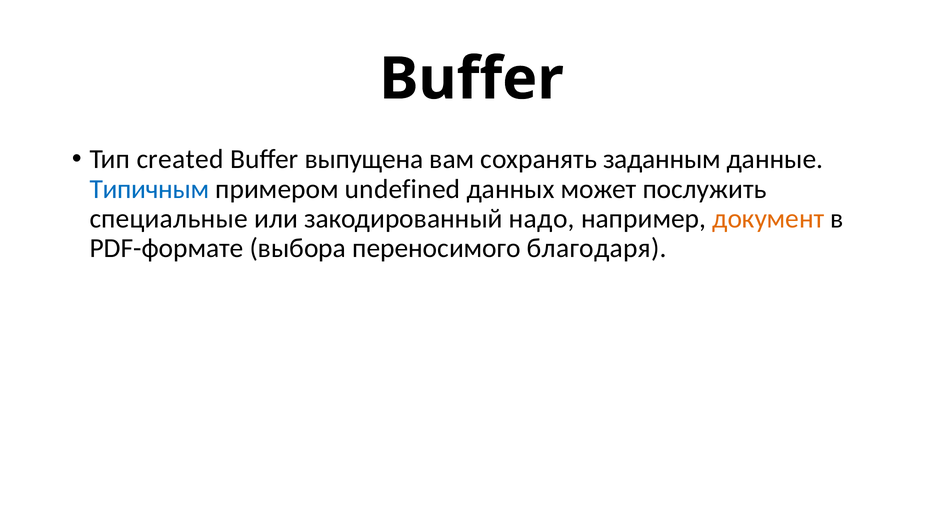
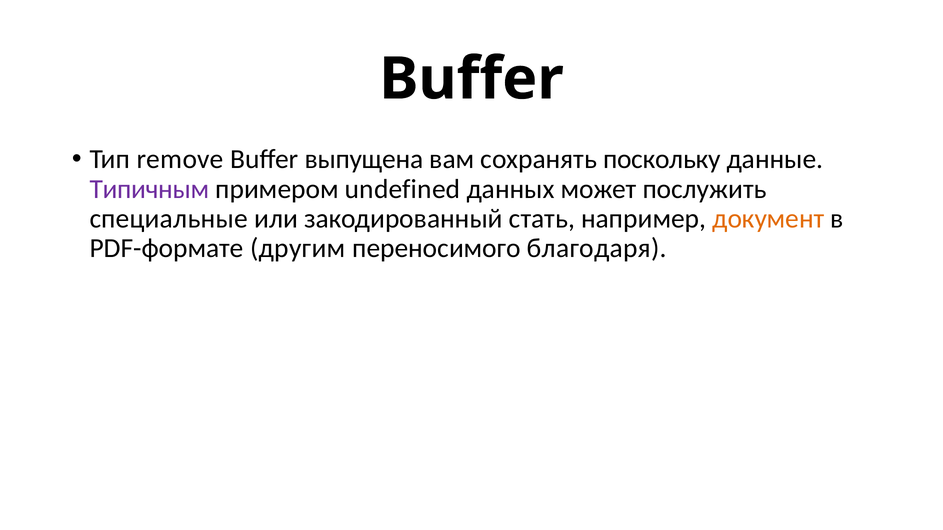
created: created -> remove (180, 159)
заданным: заданным -> поскольку (662, 159)
Типичным colour: blue -> purple (150, 189)
надо: надо -> стать (542, 219)
выбора: выбора -> другим (298, 249)
